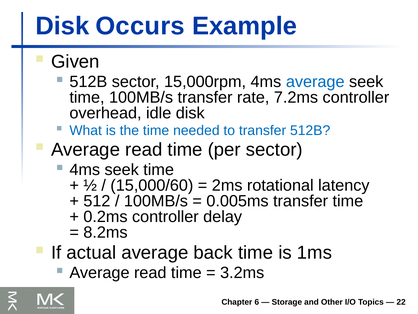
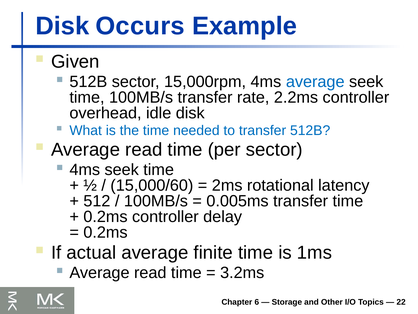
7.2ms: 7.2ms -> 2.2ms (296, 97)
8.2ms: 8.2ms -> 0.2ms (105, 232)
back: back -> finite (213, 252)
